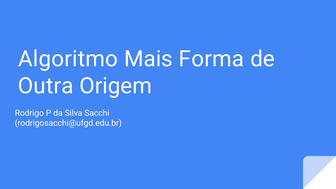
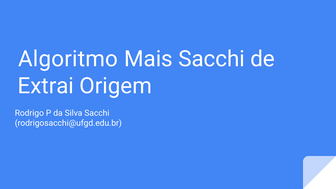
Mais Forma: Forma -> Sacchi (212, 59)
Outra: Outra -> Extrai (46, 86)
